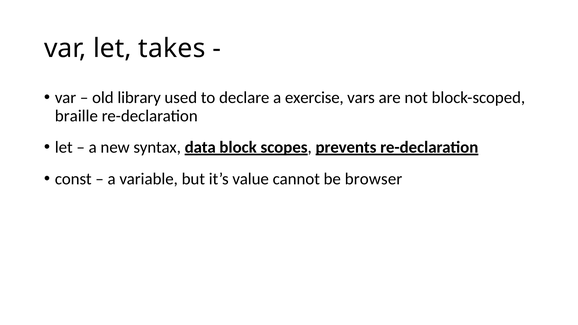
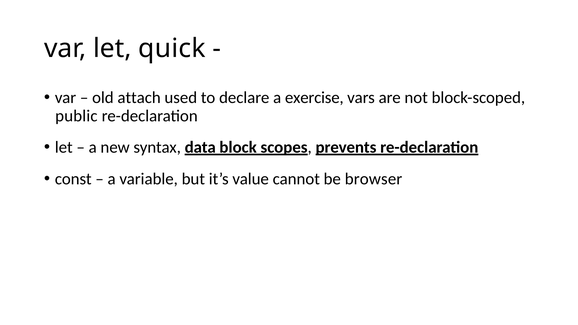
takes: takes -> quick (172, 49)
library: library -> attach (139, 98)
braille: braille -> public (76, 116)
